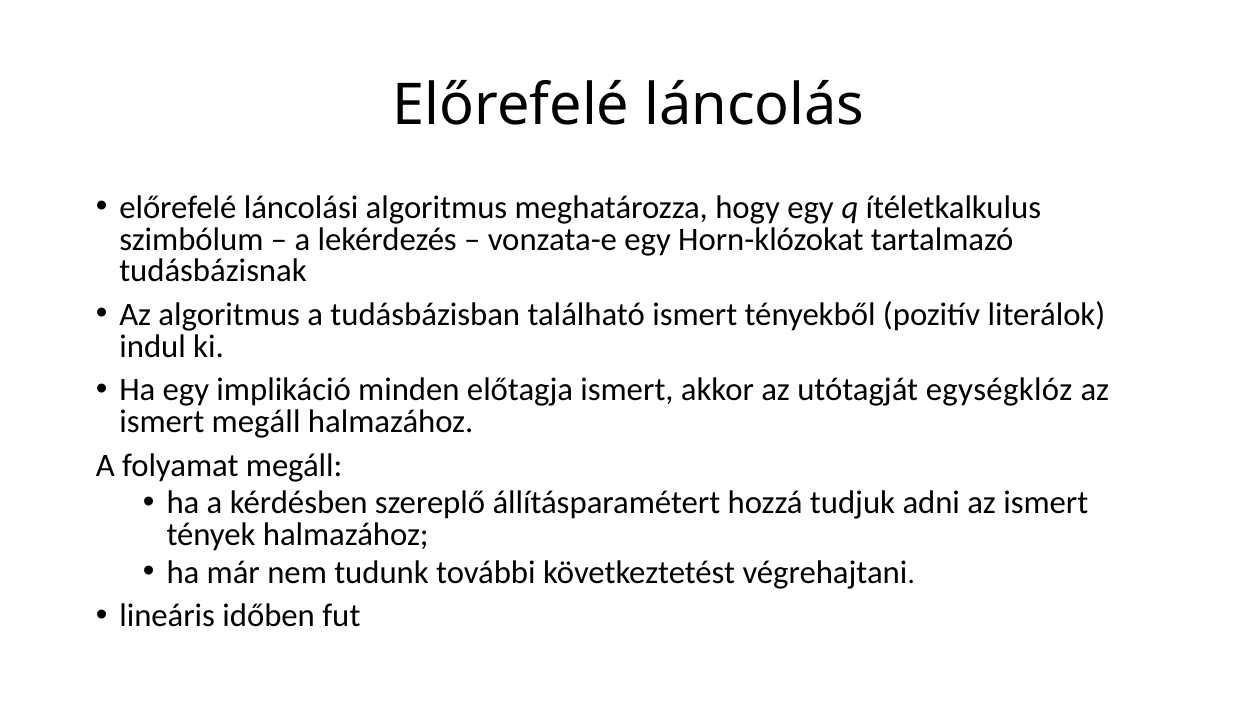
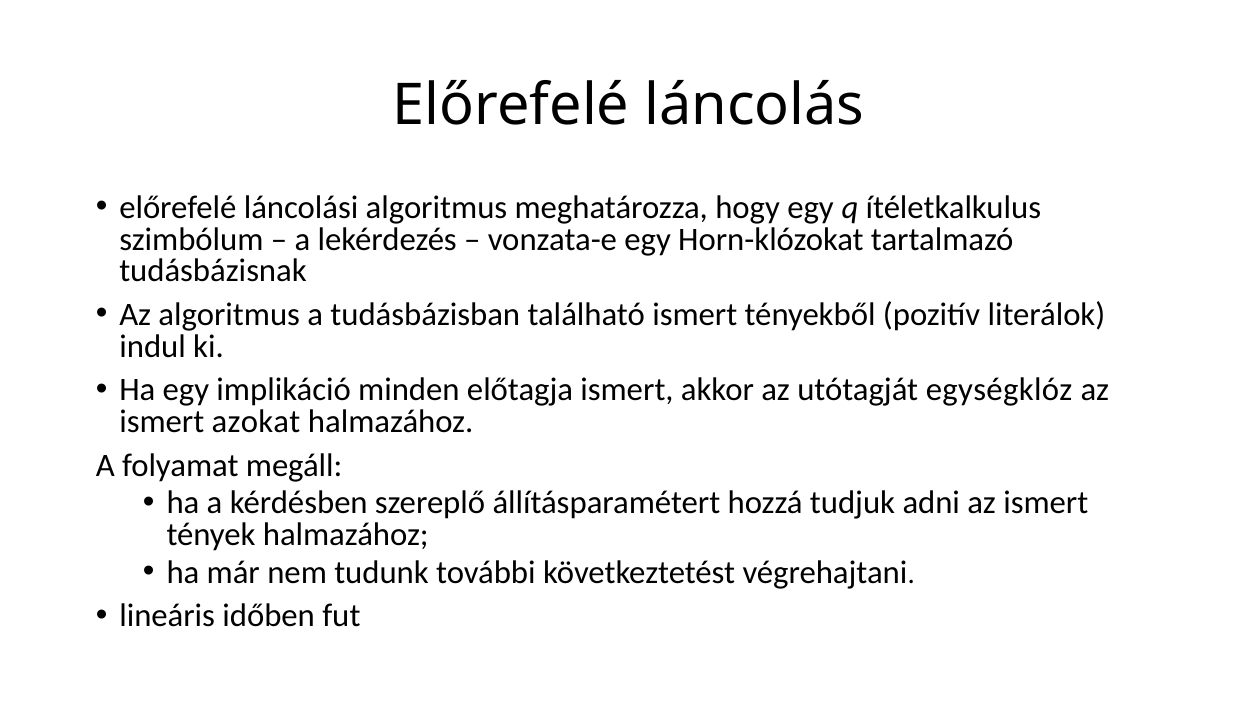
ismert megáll: megáll -> azokat (256, 422)
